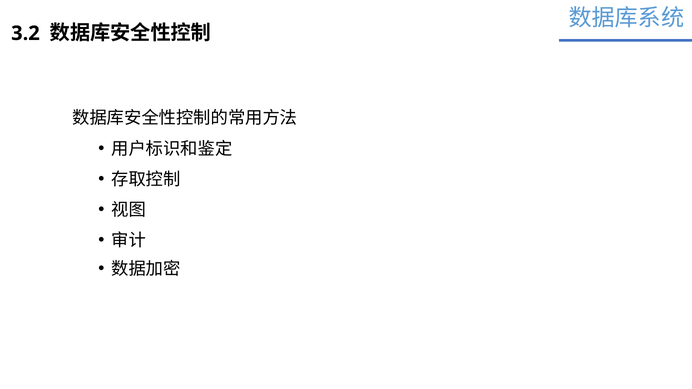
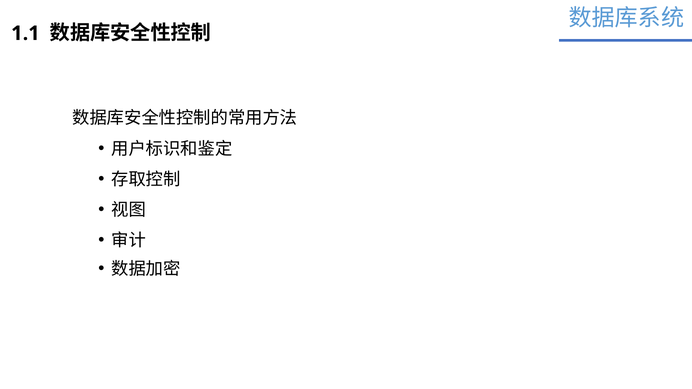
3.2: 3.2 -> 1.1 (25, 33)
